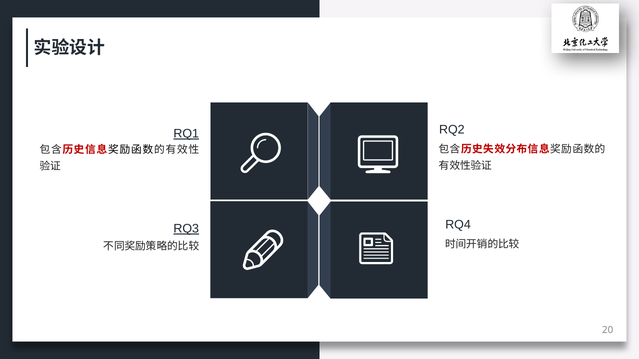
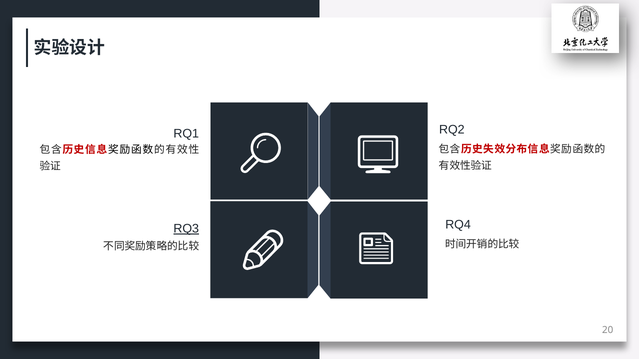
RQ1 underline: present -> none (186, 134)
